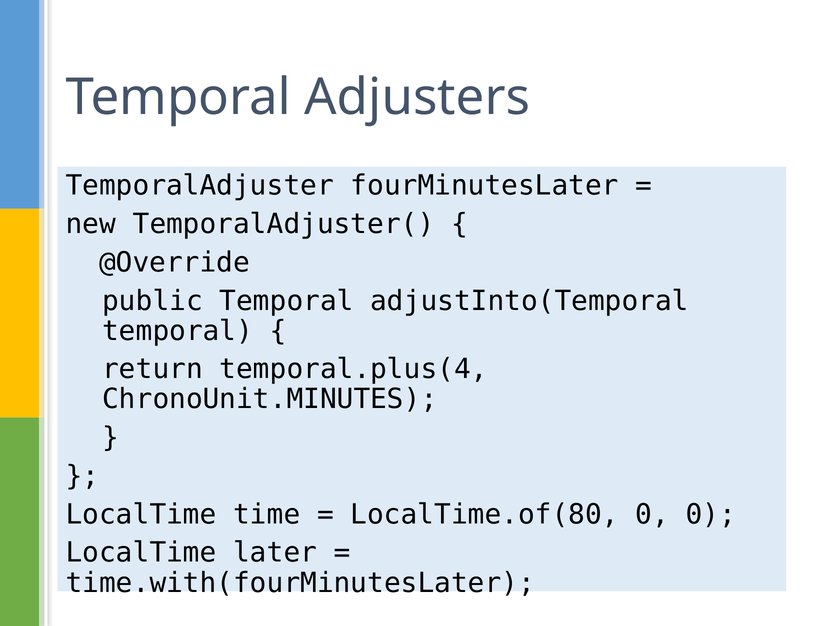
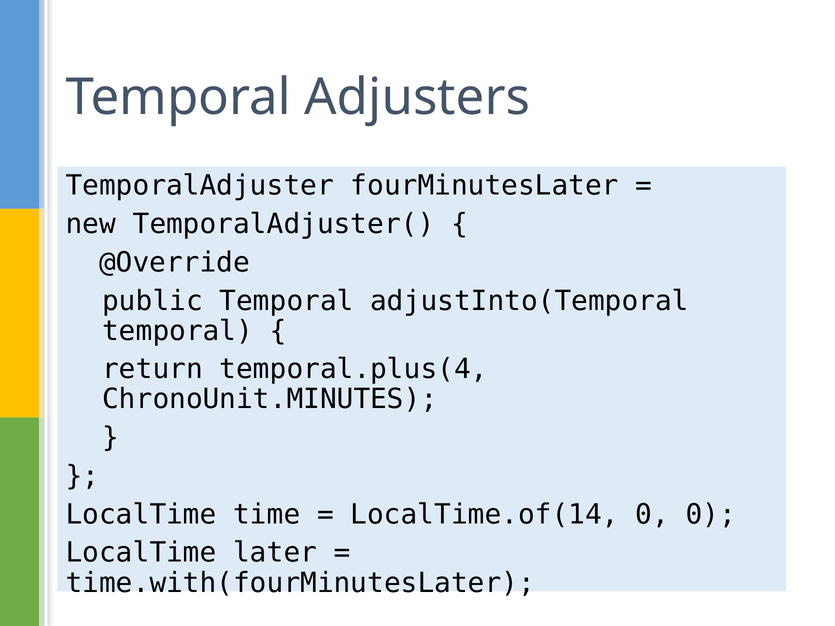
LocalTime.of(80: LocalTime.of(80 -> LocalTime.of(14 (485, 515)
